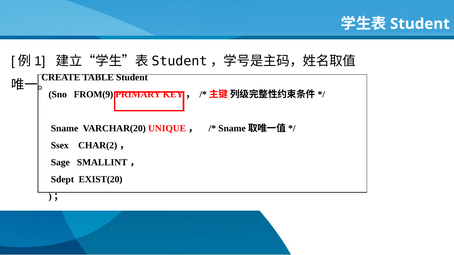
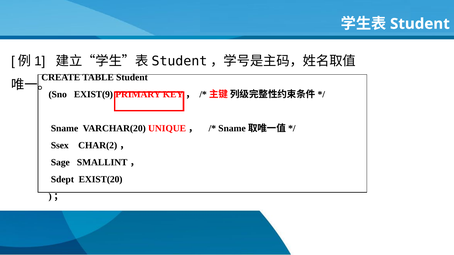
FROM(9: FROM(9 -> EXIST(9 (93, 95)
